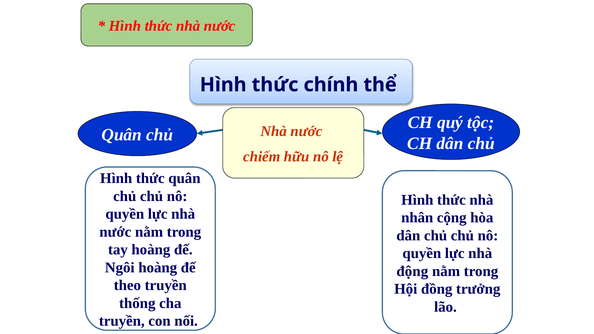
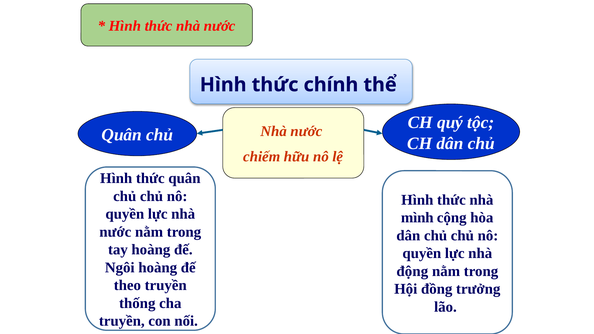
nhân: nhân -> mình (417, 218)
